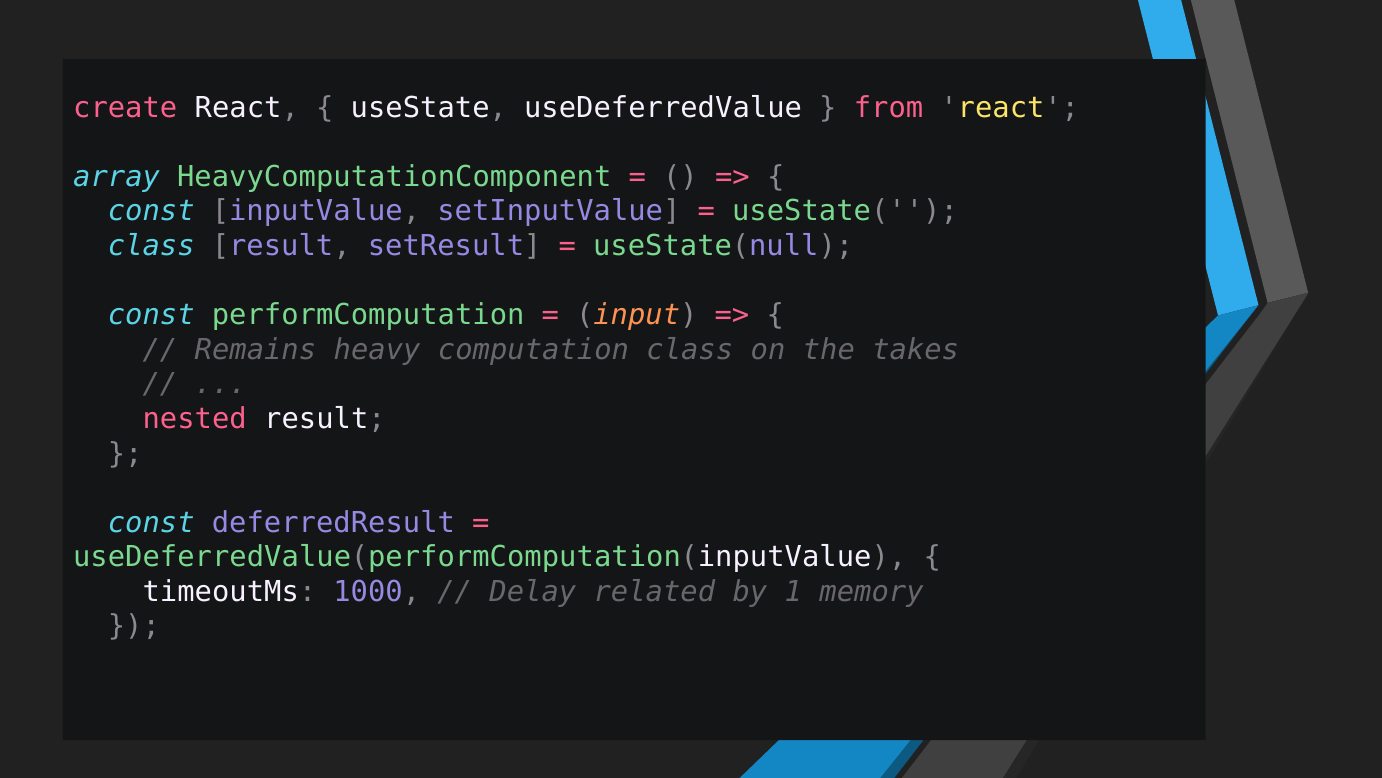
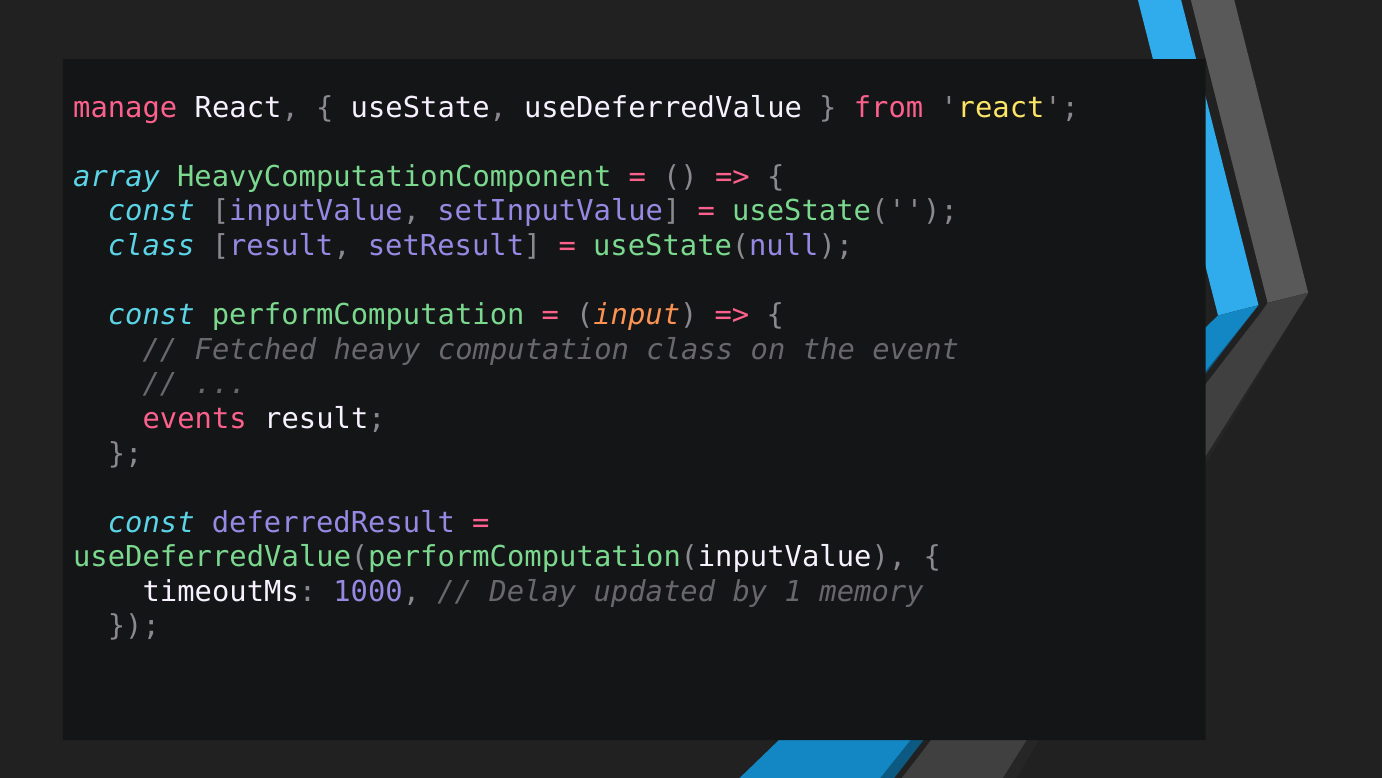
create: create -> manage (125, 107)
Remains: Remains -> Fetched (255, 349)
takes: takes -> event (916, 349)
nested: nested -> events (195, 419)
related: related -> updated (654, 591)
